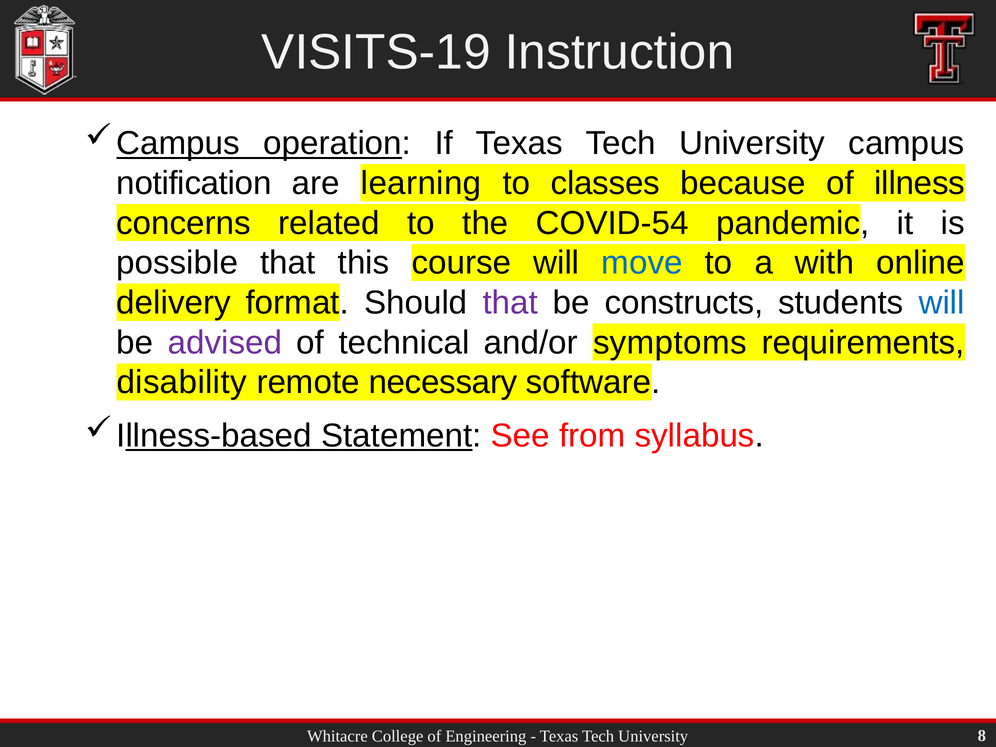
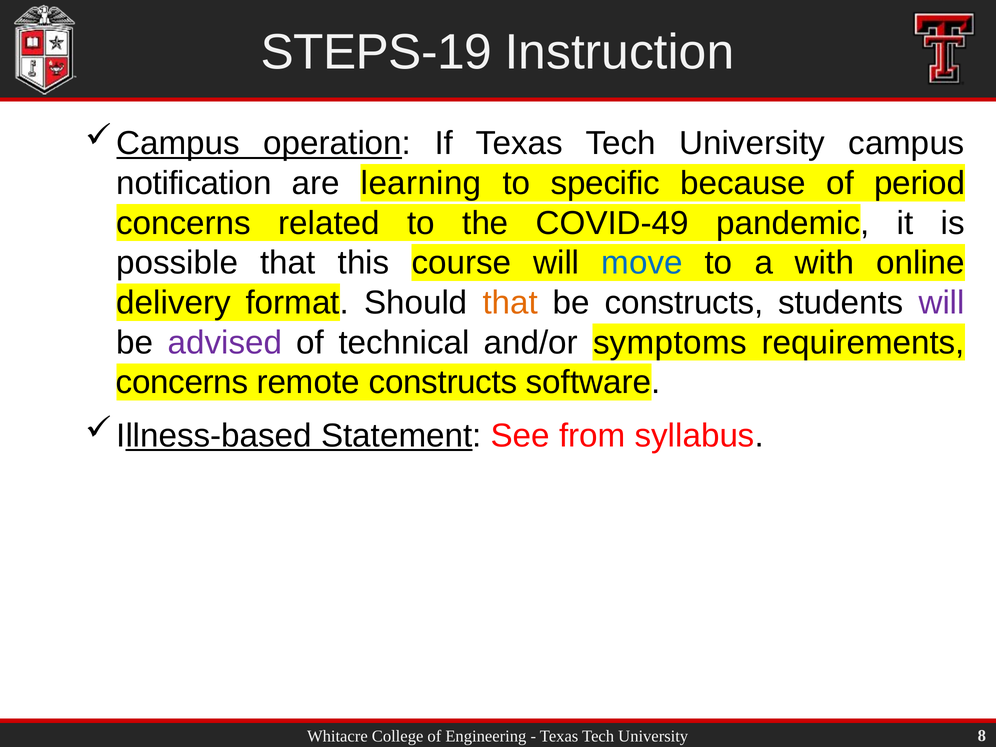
VISITS-19: VISITS-19 -> STEPS-19 (376, 52)
classes: classes -> specific (605, 183)
illness: illness -> period (920, 183)
COVID-54: COVID-54 -> COVID-49 (612, 223)
that colour: purple -> orange (510, 303)
will colour: blue -> purple (942, 303)
disability: disability -> concerns (182, 382)
remote necessary: necessary -> constructs (443, 382)
